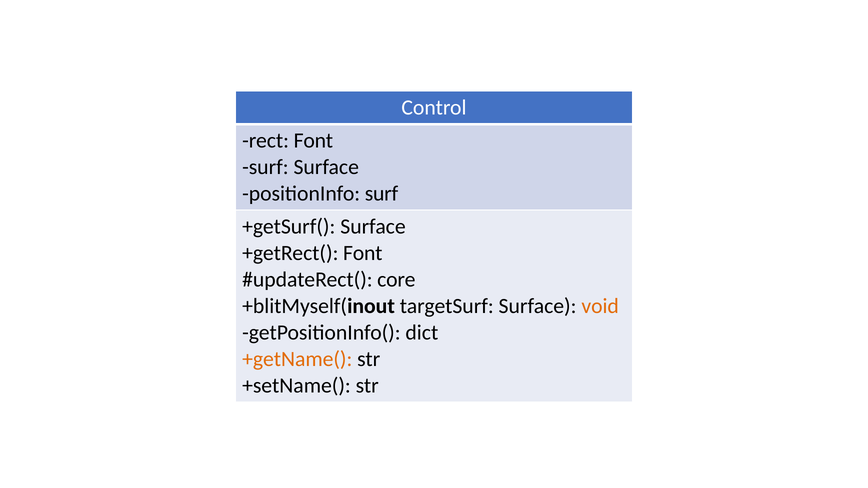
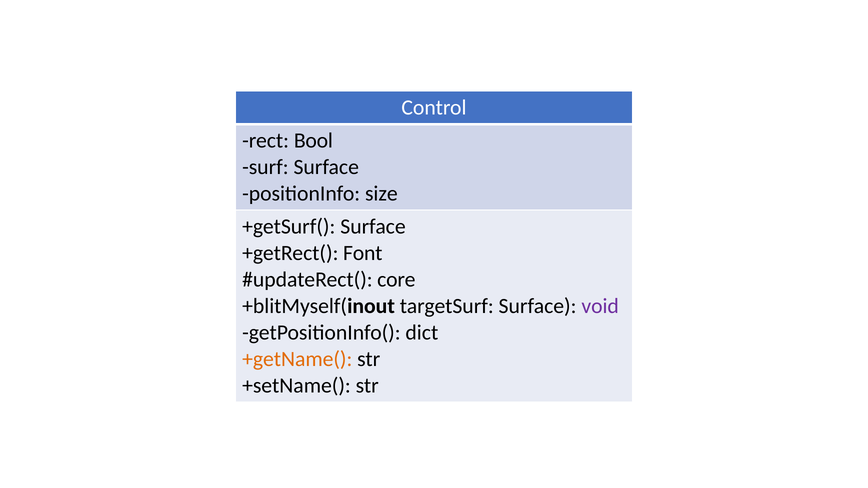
rect Font: Font -> Bool (313, 141)
positionInfo surf: surf -> size (381, 194)
void colour: orange -> purple (600, 306)
